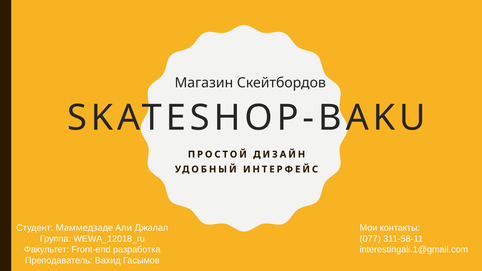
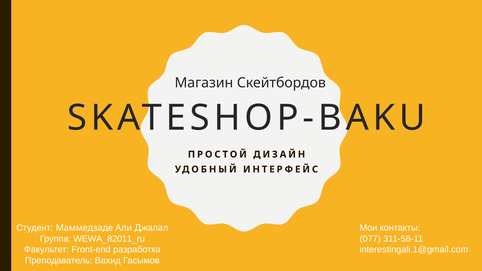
WEWA_12018_ru: WEWA_12018_ru -> WEWA_82011_ru (109, 239)
